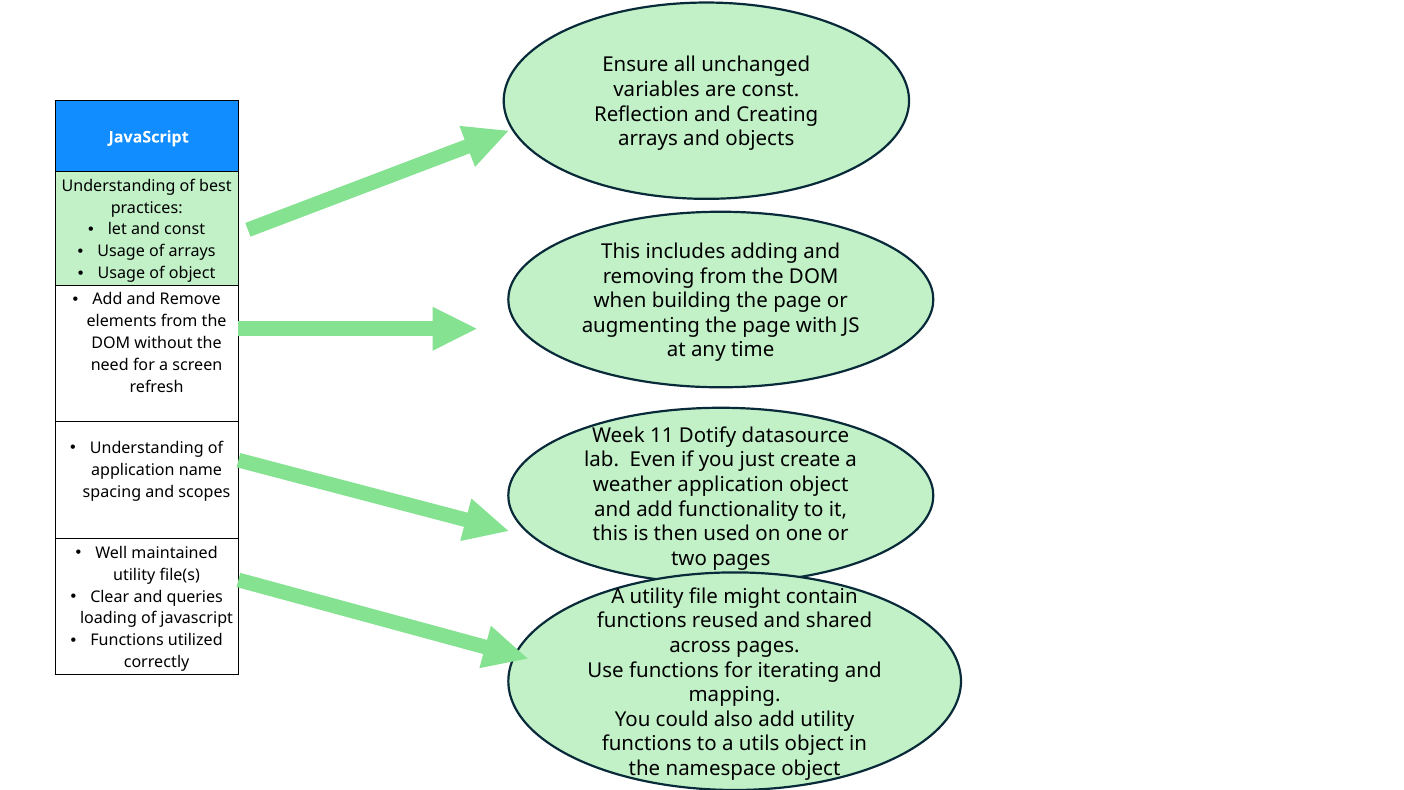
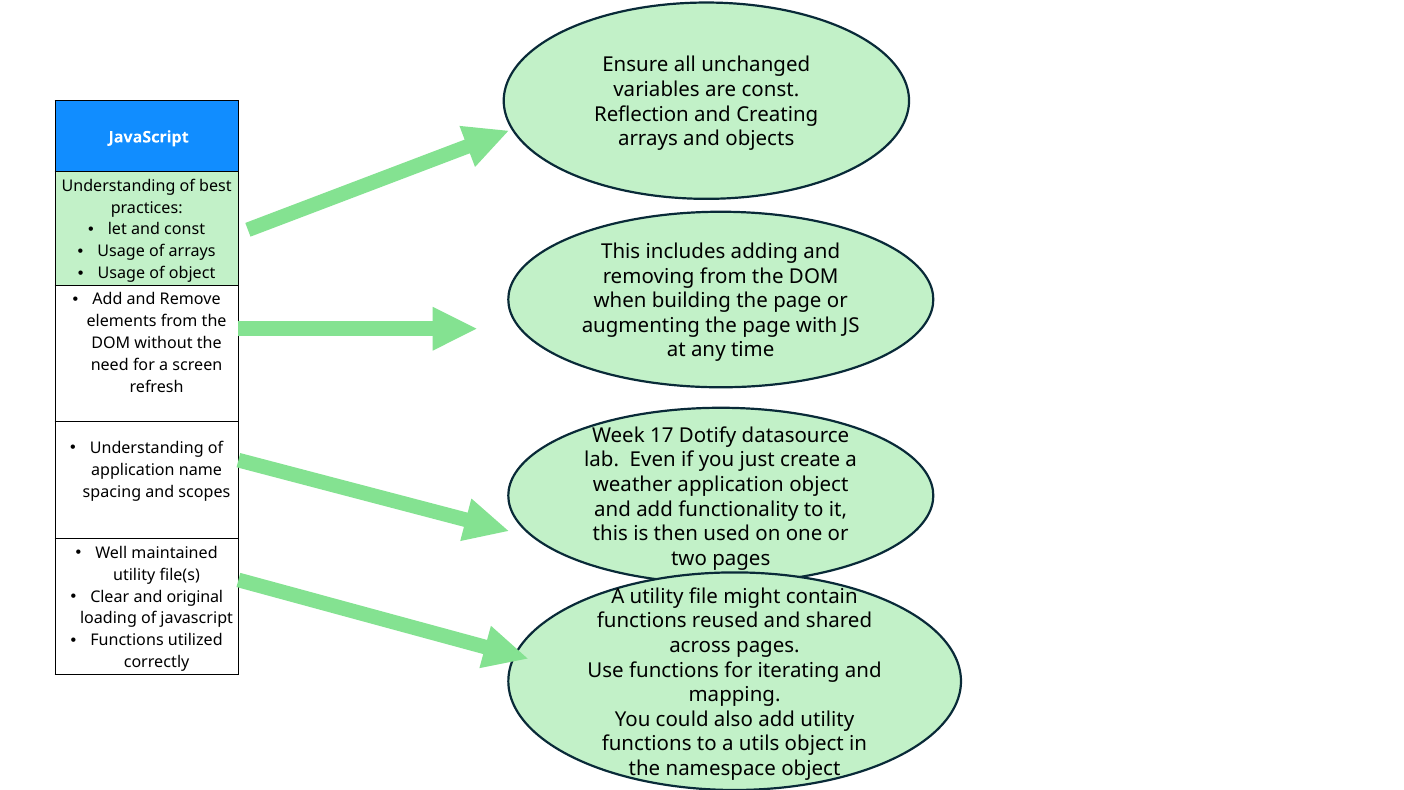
11: 11 -> 17 (662, 435)
queries: queries -> original (195, 597)
